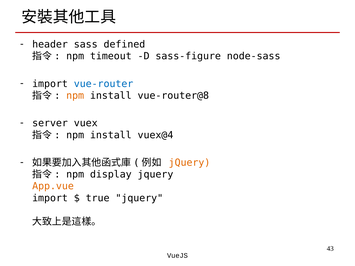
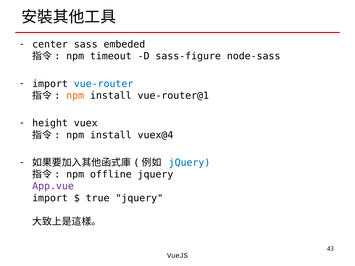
header: header -> center (50, 44)
defined: defined -> embeded (124, 44)
vue-router@8: vue-router@8 -> vue-router@1 (173, 96)
server: server -> height (50, 123)
jQuery colour: orange -> blue (189, 163)
display: display -> offline (111, 175)
App.vue colour: orange -> purple (53, 186)
